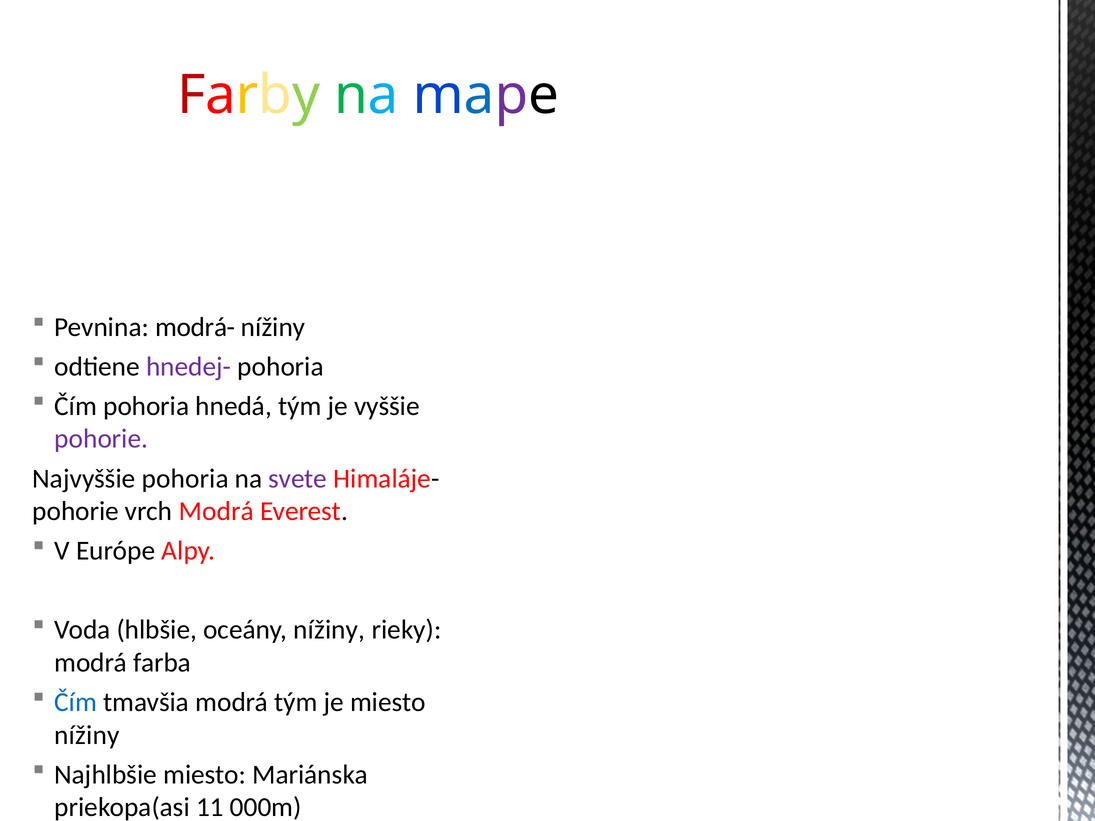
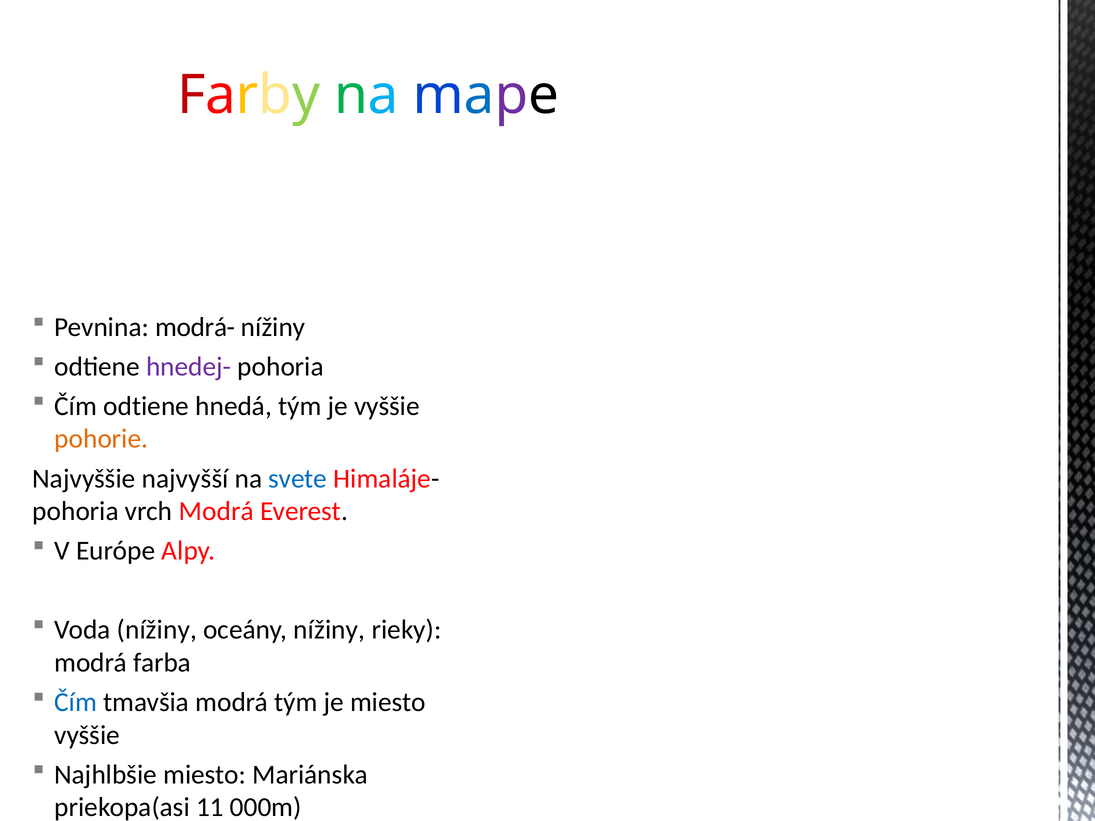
Čím pohoria: pohoria -> odtiene (146, 406)
pohorie colour: purple -> orange (101, 439)
Najvyššie pohoria: pohoria -> najvyšší (185, 479)
svete colour: purple -> blue (298, 479)
pohorie: pohorie -> pohoria (76, 511)
Voda hlbšie: hlbšie -> nížiny (157, 630)
nížiny: nížiny -> vyššie (87, 735)
